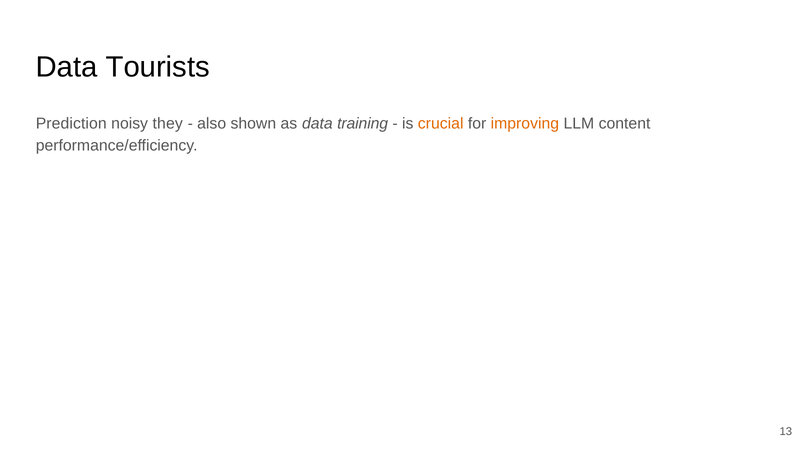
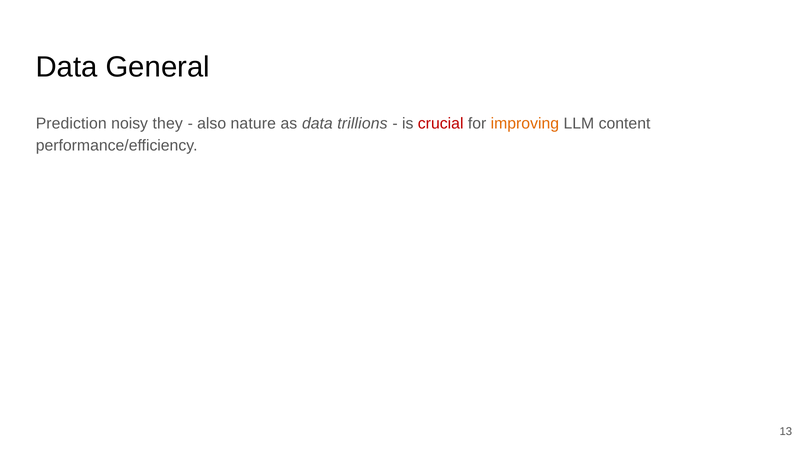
Tourists: Tourists -> General (158, 67)
shown: shown -> nature (253, 124)
training: training -> trillions (362, 124)
crucial colour: orange -> red (441, 124)
